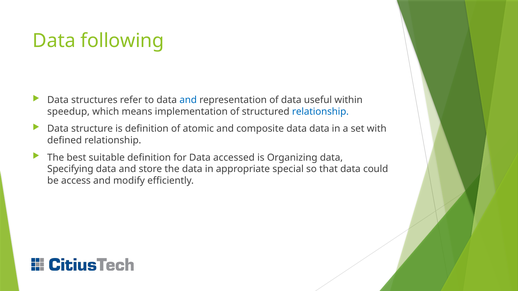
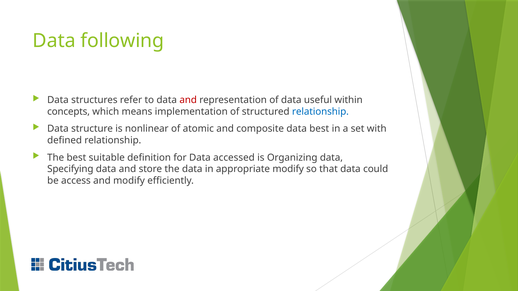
and colour: blue -> red (188, 100)
speedup: speedup -> concepts (69, 112)
is definition: definition -> nonlinear (147, 129)
data data: data -> best (319, 129)
appropriate special: special -> modify (288, 169)
